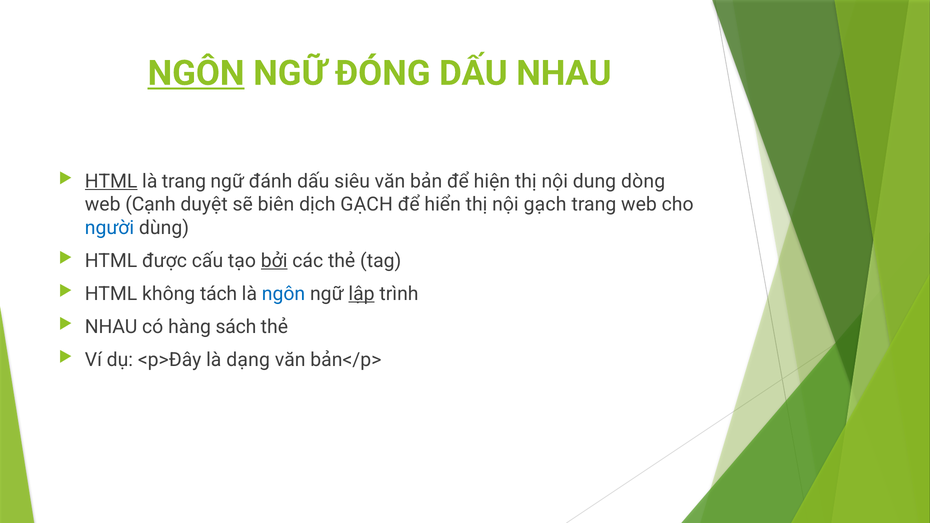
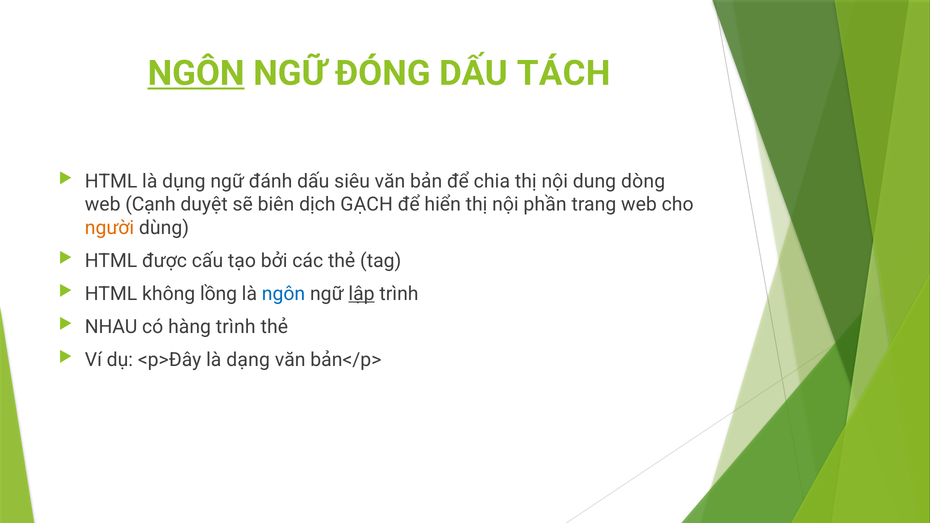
DẤU NHAU: NHAU -> TÁCH (564, 73)
HTML underline: present -> none (111, 181)
là trang: trang -> dụng (184, 181)
hiện: hiện -> chia (492, 181)
nội gạch: gạch -> phần (545, 205)
người colour: blue -> orange (109, 228)
bởi underline: present -> none (274, 261)
tách: tách -> lồng (219, 294)
hàng sách: sách -> trình (236, 327)
